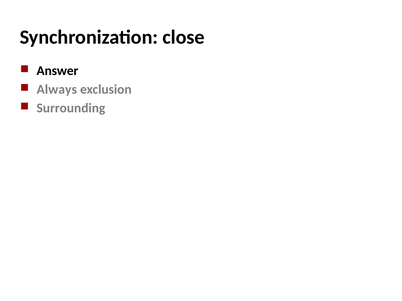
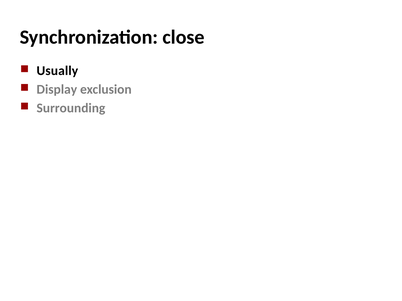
Answer: Answer -> Usually (57, 71)
Always: Always -> Display (57, 90)
